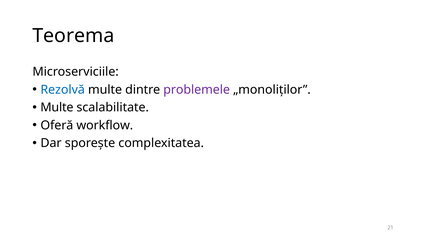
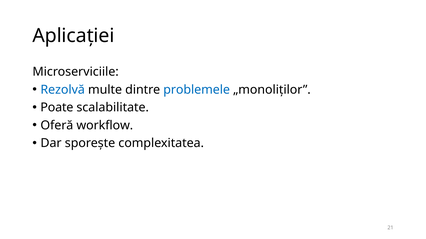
Teorema: Teorema -> Aplicației (73, 36)
problemele colour: purple -> blue (197, 90)
Multe: Multe -> Poate (57, 108)
